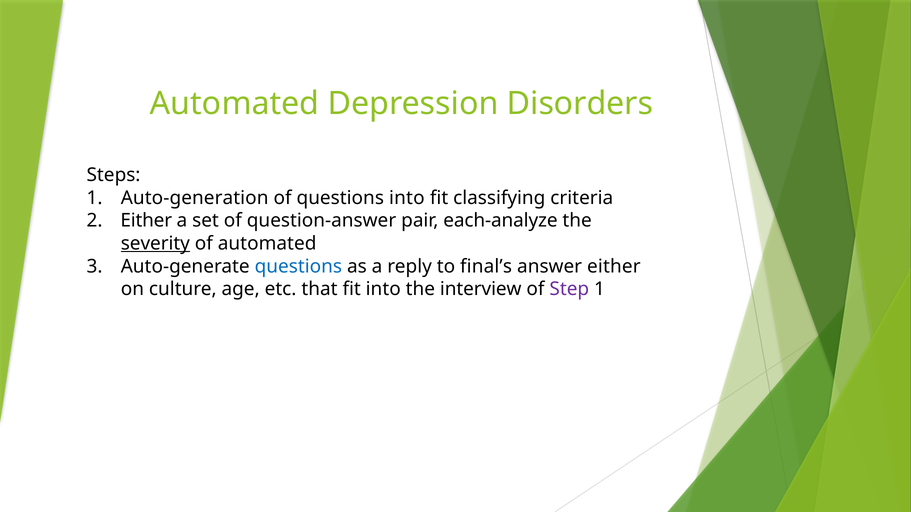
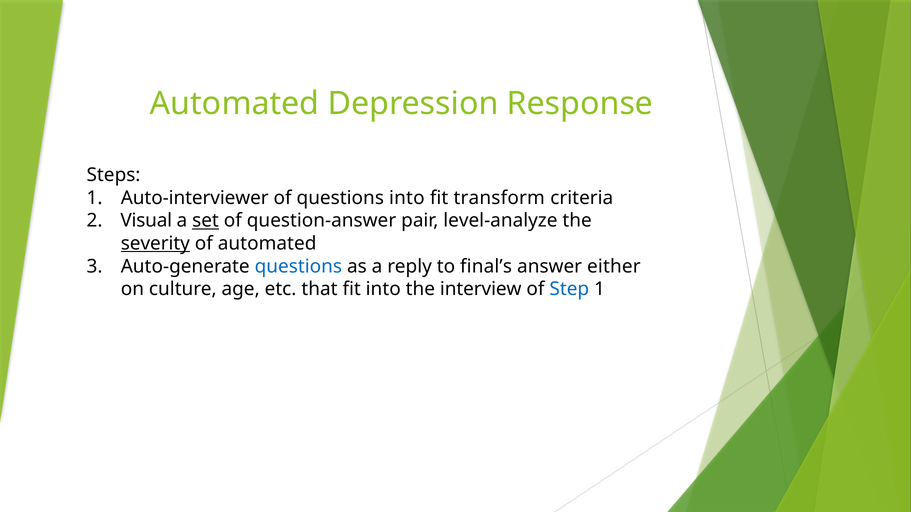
Disorders: Disorders -> Response (580, 104)
Auto-generation: Auto-generation -> Auto-interviewer (195, 198)
classifying: classifying -> transform (499, 198)
Either: Either -> Visual (146, 221)
set underline: none -> present (205, 221)
each-analyze: each-analyze -> level-analyze (500, 221)
Step colour: purple -> blue (569, 289)
